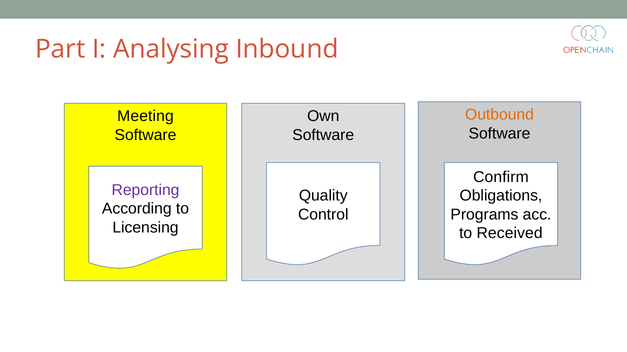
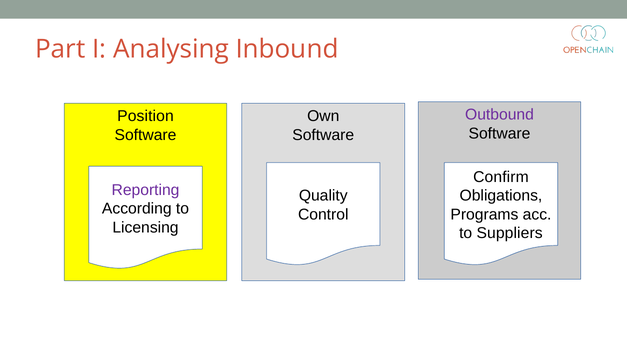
Outbound colour: orange -> purple (500, 115)
Meeting: Meeting -> Position (145, 116)
Received: Received -> Suppliers (510, 234)
